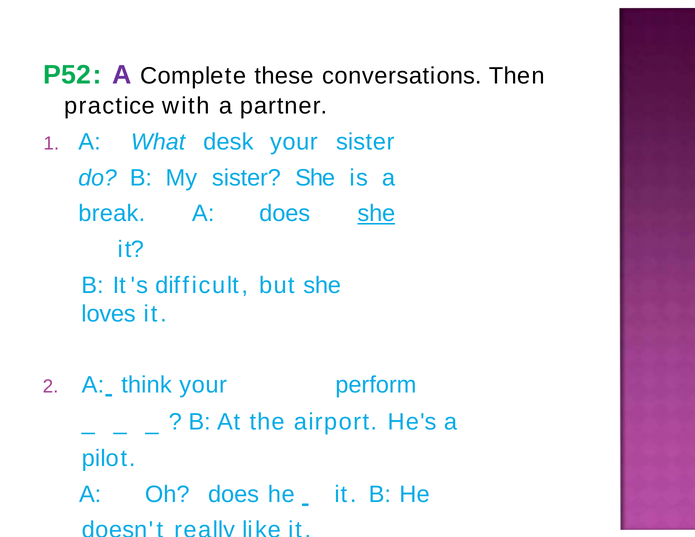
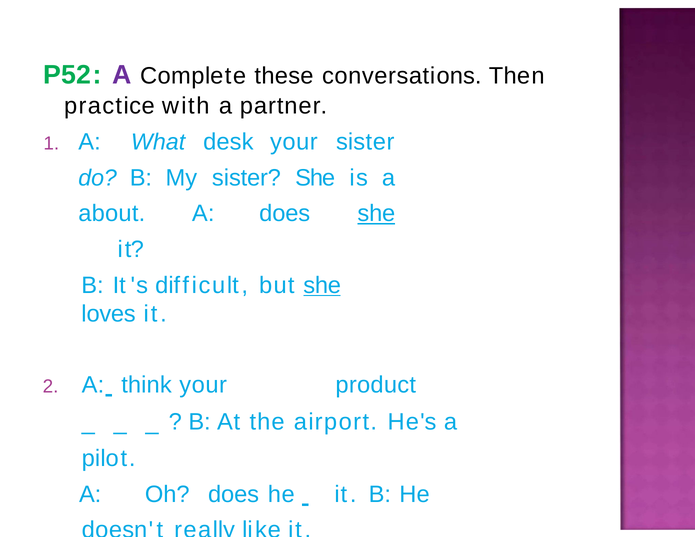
break: break -> about (112, 214)
she underline: none -> present (322, 285)
perform: perform -> product (376, 385)
